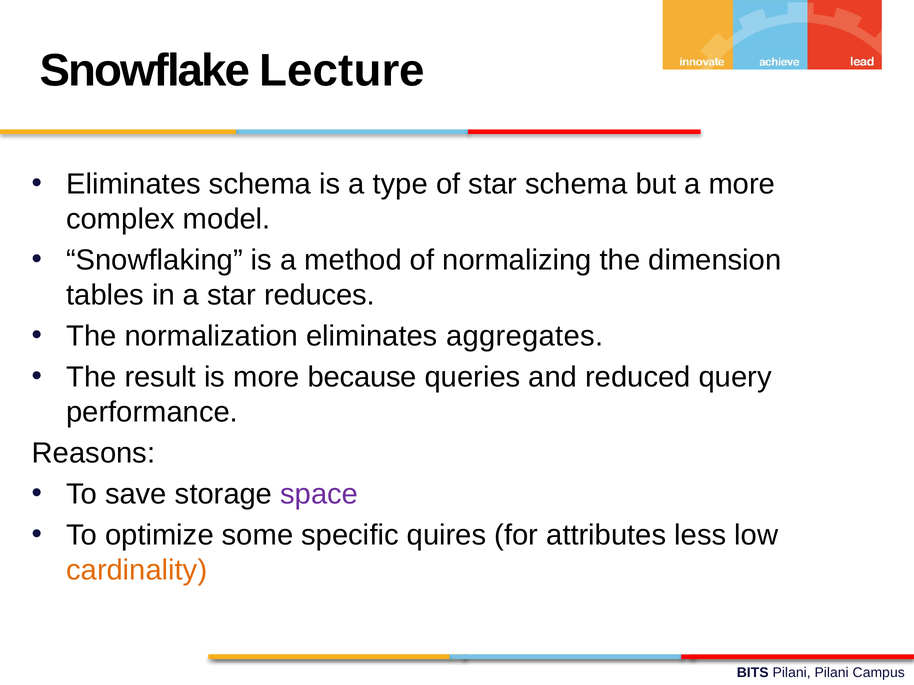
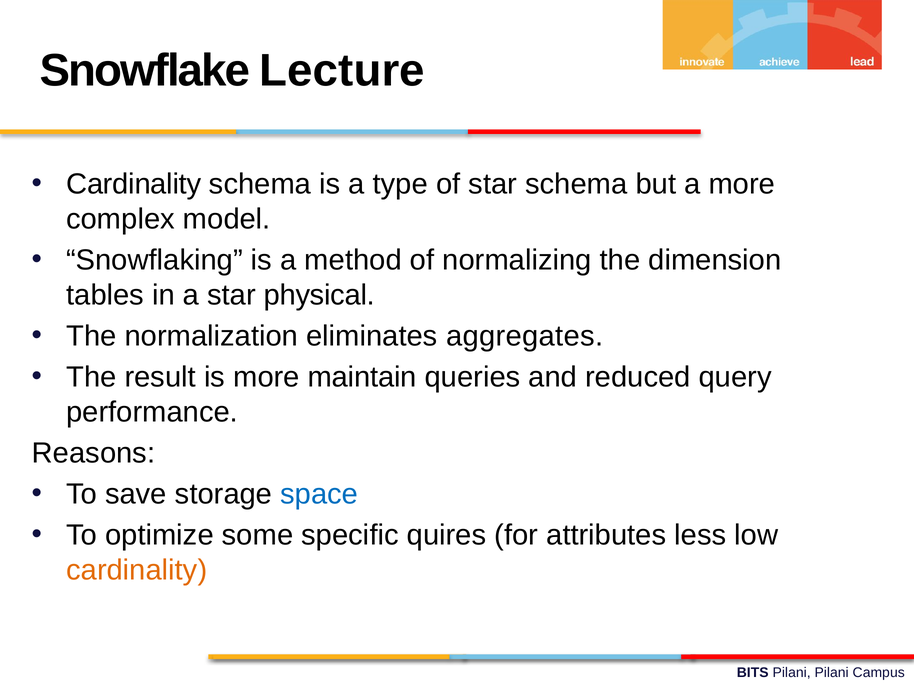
Eliminates: Eliminates -> Cardinality (134, 184)
reduces: reduces -> physical (319, 295)
because: because -> maintain (362, 377)
space colour: purple -> blue (319, 495)
